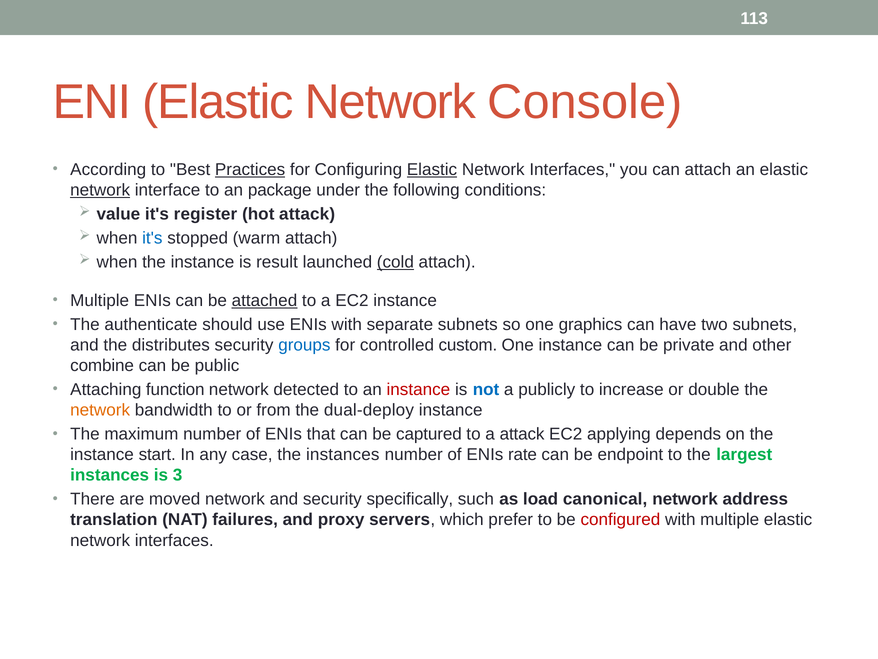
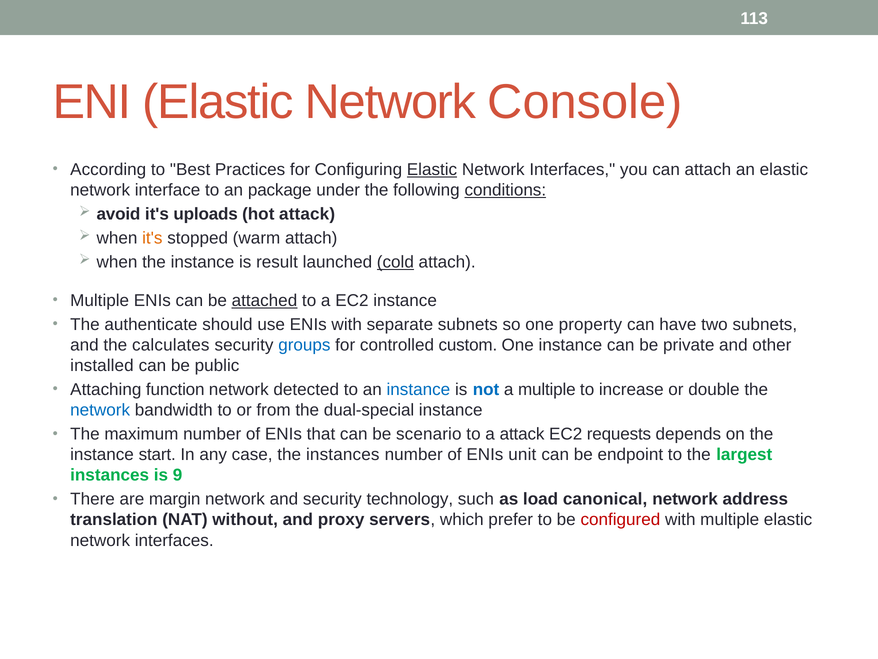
Practices underline: present -> none (250, 170)
network underline: present -> none (100, 190)
conditions underline: none -> present (505, 190)
value: value -> avoid (118, 214)
register: register -> uploads (206, 214)
it's colour: blue -> orange (152, 238)
graphics: graphics -> property (590, 324)
distributes: distributes -> calculates (171, 345)
combine: combine -> installed (102, 365)
instance colour: red -> blue (418, 389)
a publicly: publicly -> multiple (547, 389)
network colour: orange -> blue (100, 410)
dual-deploy: dual-deploy -> dual-special (369, 410)
captured: captured -> scenario (429, 434)
applying: applying -> requests (619, 434)
rate: rate -> unit (522, 454)
3: 3 -> 9 (178, 475)
moved: moved -> margin (175, 499)
specifically: specifically -> technology (410, 499)
failures: failures -> without (245, 519)
